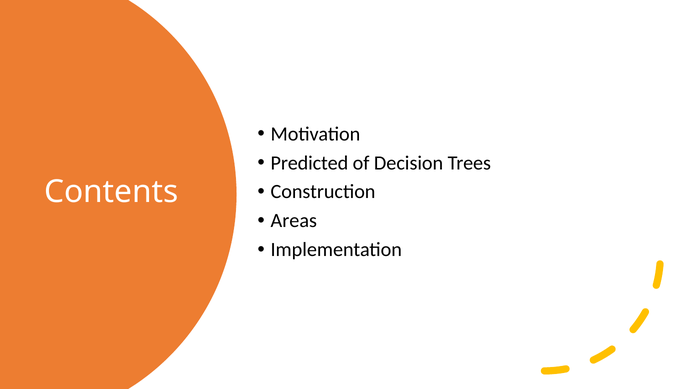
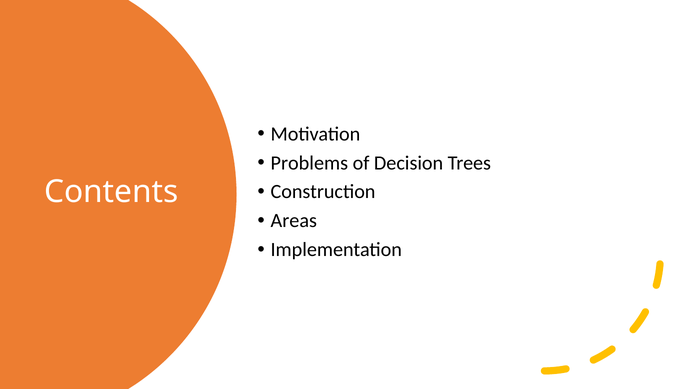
Predicted: Predicted -> Problems (309, 163)
